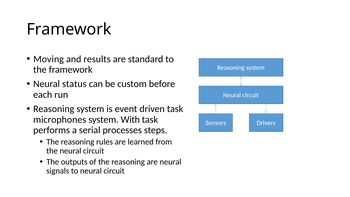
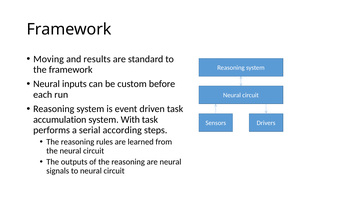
status: status -> inputs (74, 84)
microphones: microphones -> accumulation (60, 120)
processes: processes -> according (122, 130)
